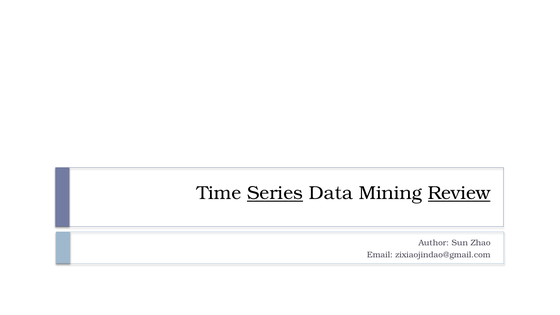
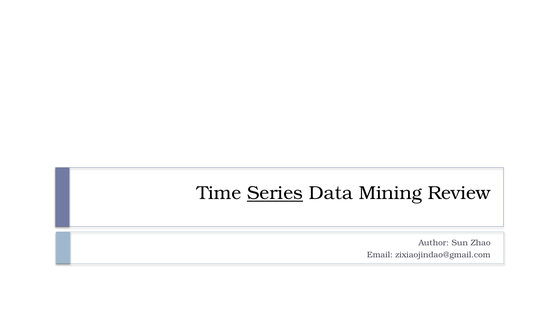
Review underline: present -> none (459, 193)
